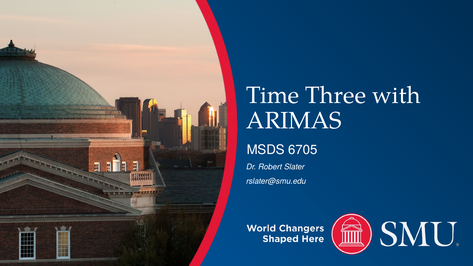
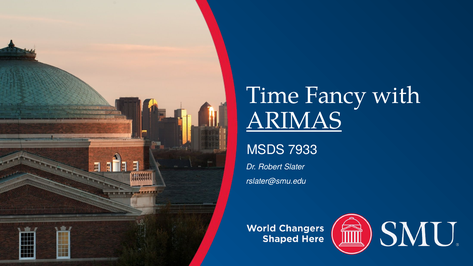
Three: Three -> Fancy (336, 95)
ARIMAS underline: none -> present (294, 121)
6705: 6705 -> 7933 (303, 150)
